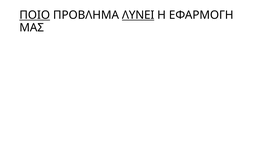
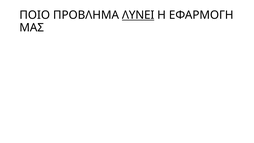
ΠΟΙΟ underline: present -> none (35, 15)
